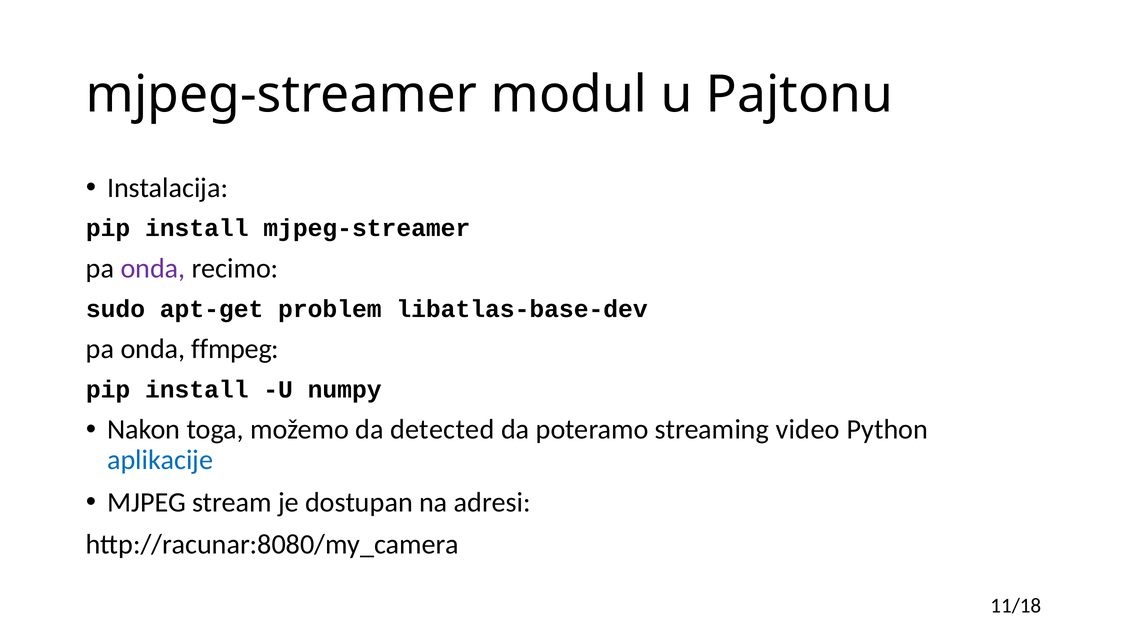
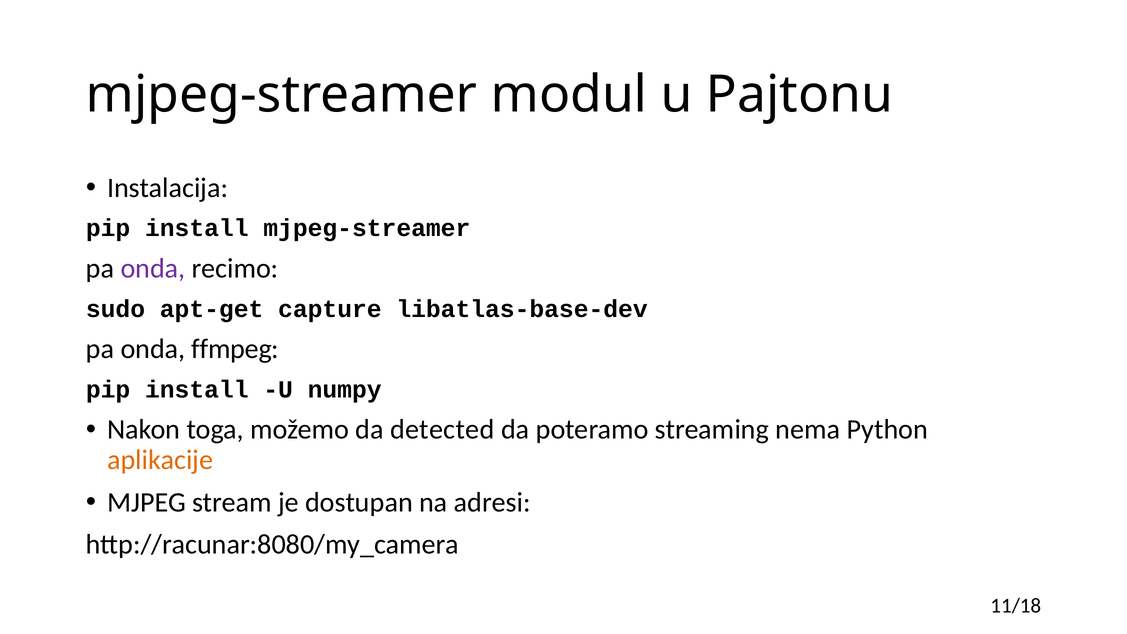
problem: problem -> capture (330, 309)
video: video -> nema (808, 430)
aplikacije colour: blue -> orange (160, 460)
